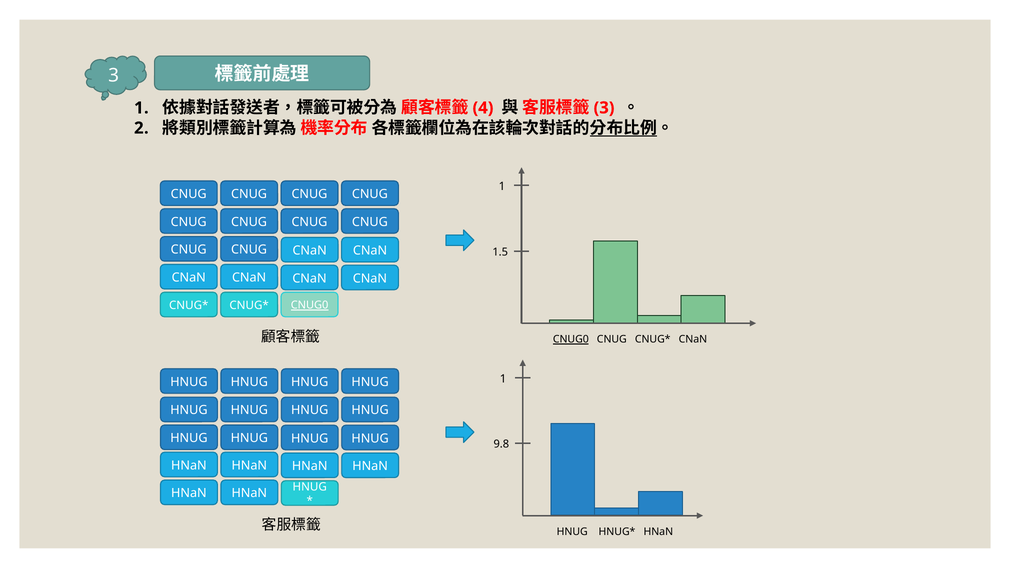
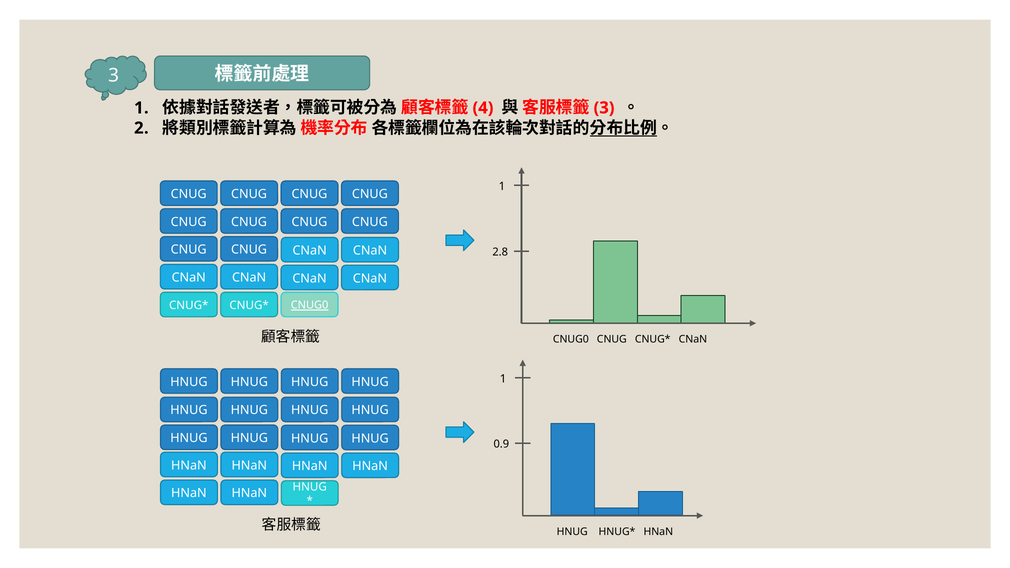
1.5: 1.5 -> 2.8 (500, 252)
CNUG0 underline: present -> none (571, 340)
9.8: 9.8 -> 0.9 (501, 444)
